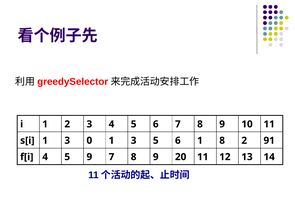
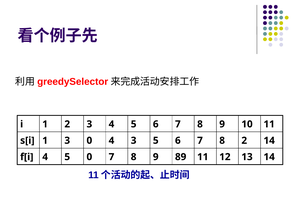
0 1: 1 -> 4 (111, 141)
3 5 6 1: 1 -> 7 (200, 141)
2 91: 91 -> 14 (269, 141)
5 9: 9 -> 0 (89, 157)
20: 20 -> 89 (181, 157)
